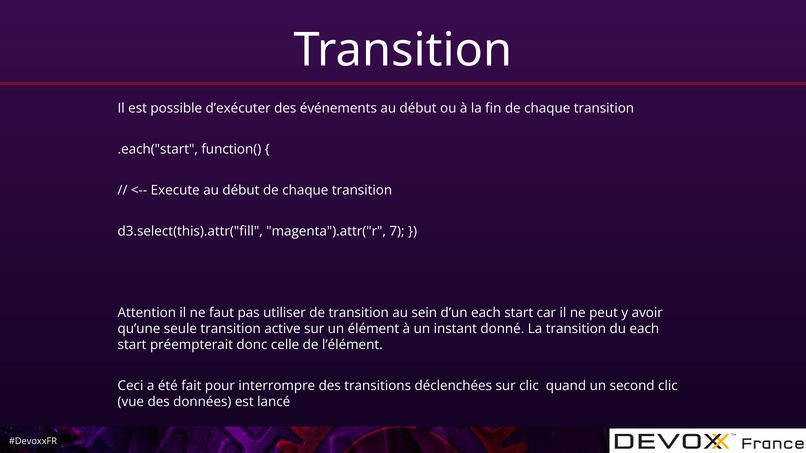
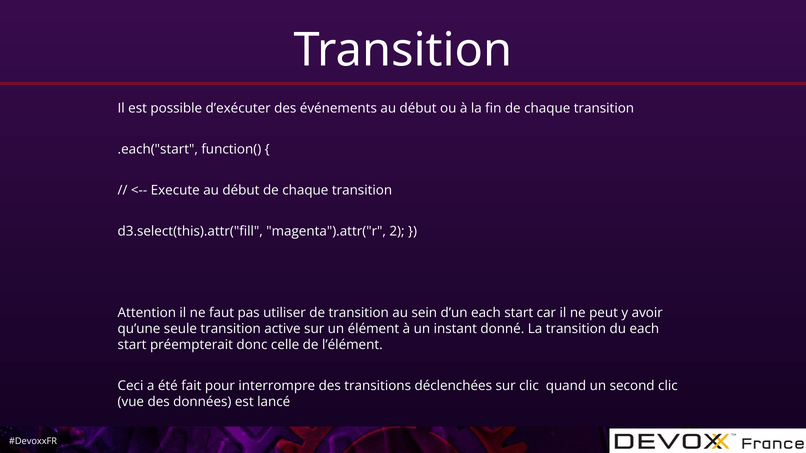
7: 7 -> 2 (397, 231)
